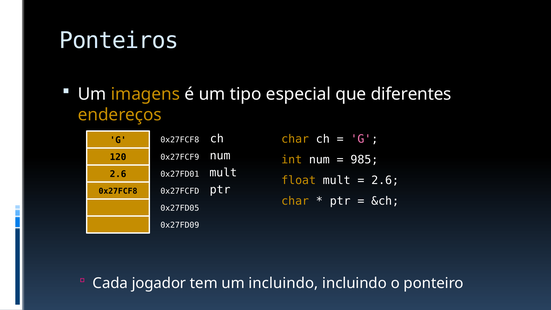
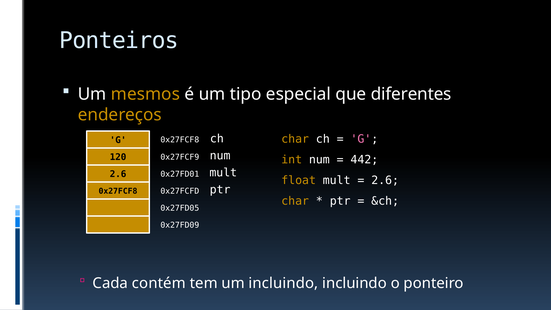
imagens: imagens -> mesmos (145, 94)
985: 985 -> 442 (364, 160)
jogador: jogador -> contém (159, 283)
